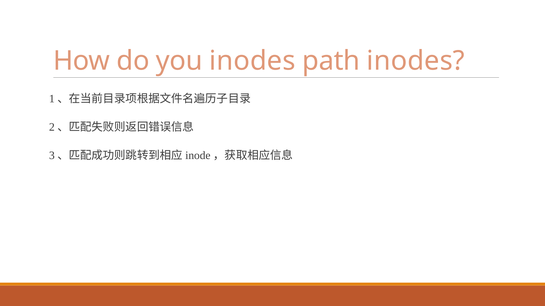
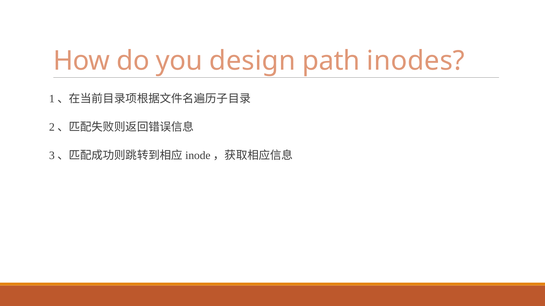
you inodes: inodes -> design (252, 61)
